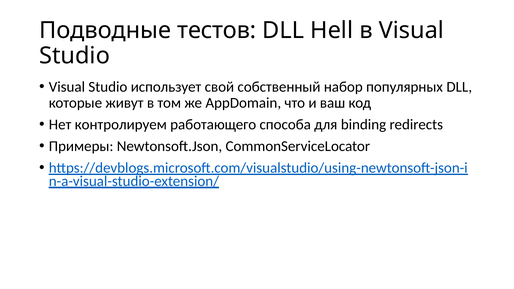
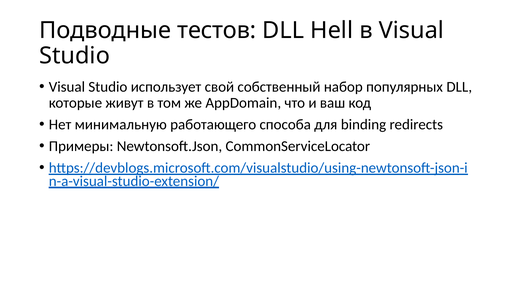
контролируем: контролируем -> минимальную (121, 125)
